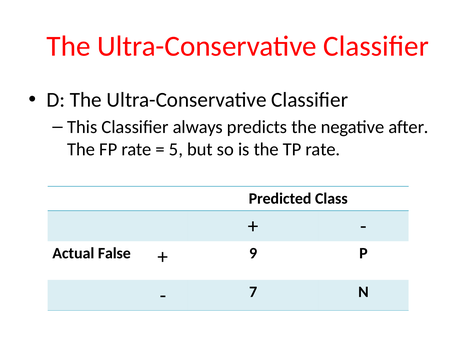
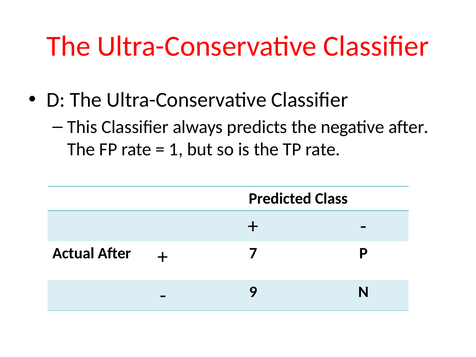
5: 5 -> 1 (176, 149)
Actual False: False -> After (114, 253)
9: 9 -> 7 (253, 253)
7: 7 -> 9 (253, 292)
